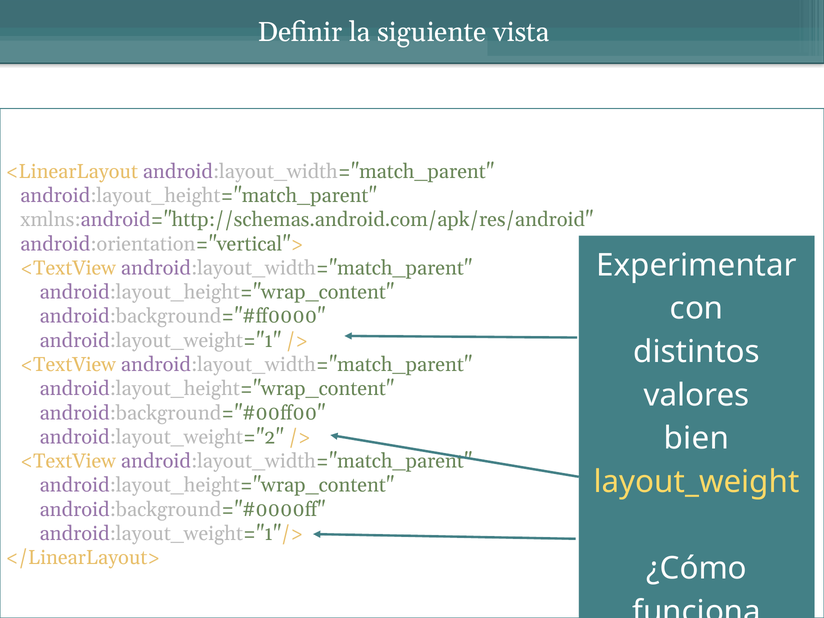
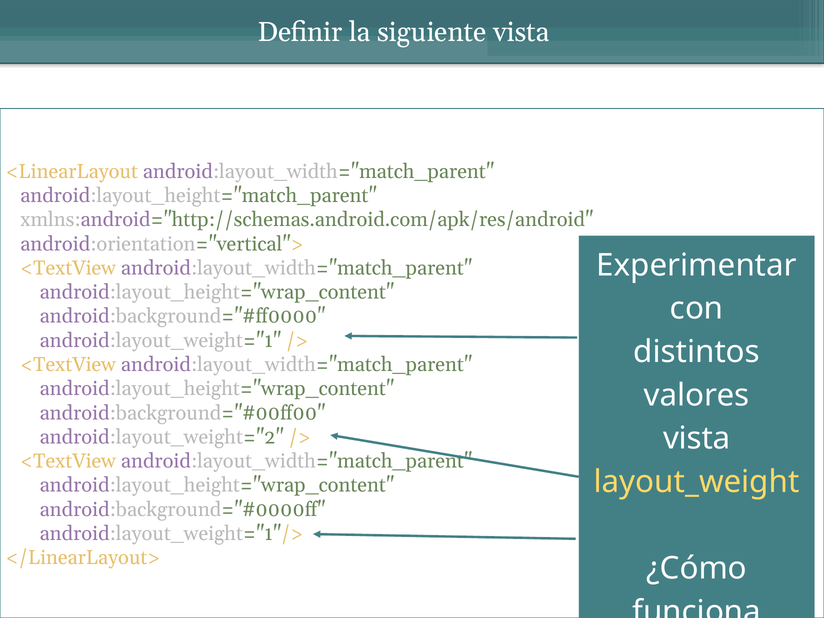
bien: bien -> vista (697, 438)
